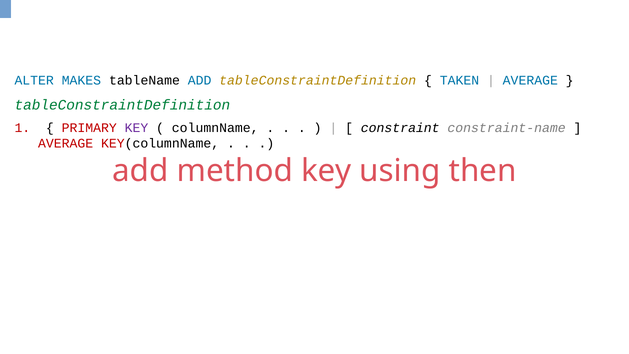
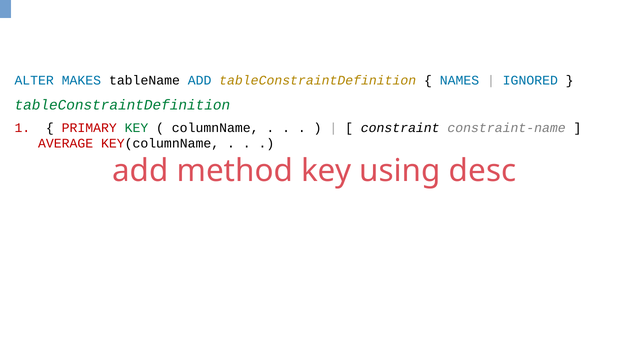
TAKEN: TAKEN -> NAMES (459, 81)
AVERAGE: AVERAGE -> IGNORED (530, 81)
KEY colour: purple -> green (136, 128)
then: then -> desc (483, 171)
